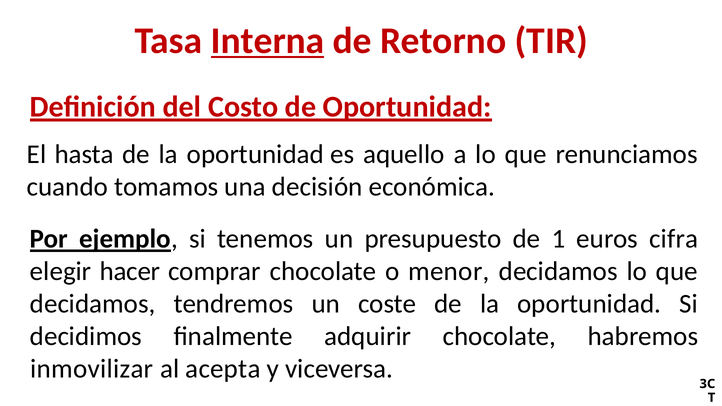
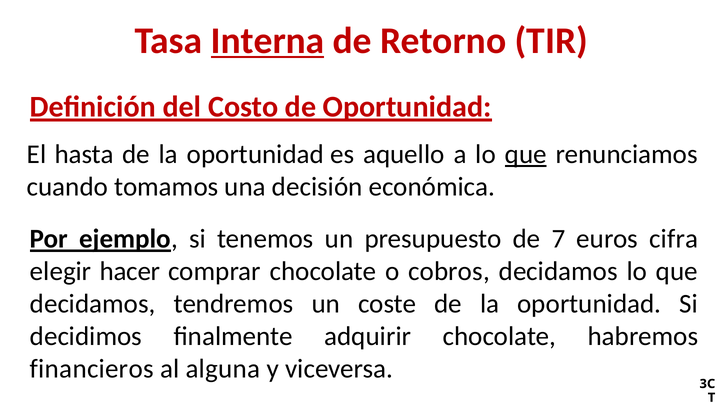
que underline: none -> present (526, 154)
1: 1 -> 7 (558, 239)
menor: menor -> cobros (449, 272)
inmovilizar: inmovilizar -> financieros (92, 369)
acepta: acepta -> alguna (223, 369)
